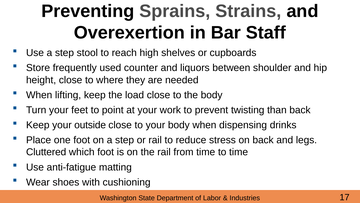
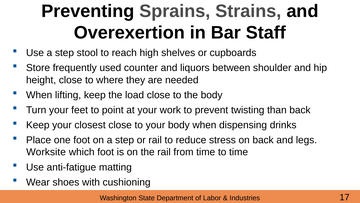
outside: outside -> closest (90, 125)
Cluttered: Cluttered -> Worksite (46, 152)
